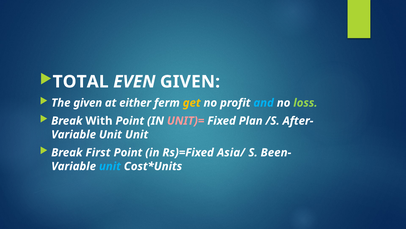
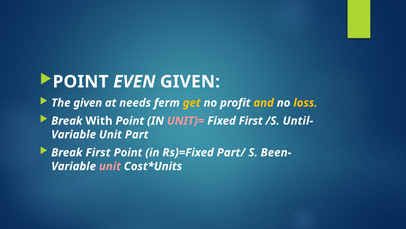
TOTAL: TOTAL -> POINT (81, 82)
either: either -> needs (135, 103)
and colour: light blue -> yellow (264, 103)
loss colour: light green -> yellow (305, 103)
Fixed Plan: Plan -> First (251, 121)
After-: After- -> Until- (298, 121)
Unit Unit: Unit -> Part (137, 134)
Asia/: Asia/ -> Part/ (231, 152)
unit colour: light blue -> pink (110, 166)
